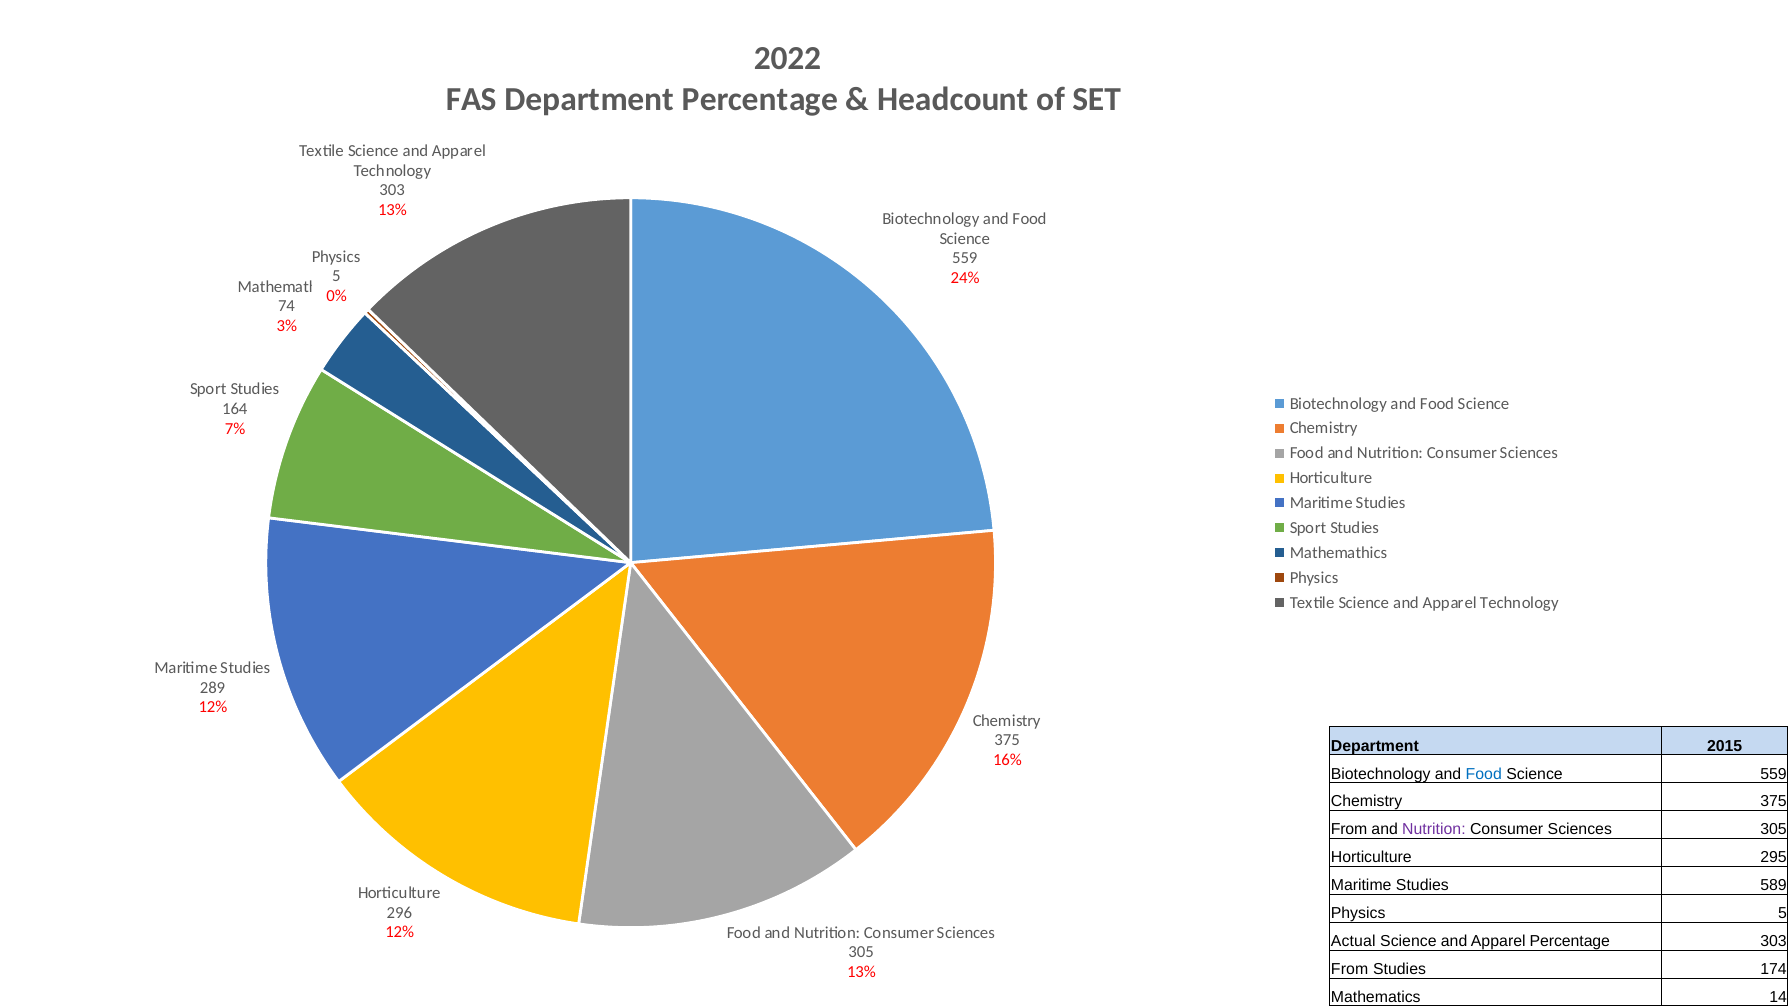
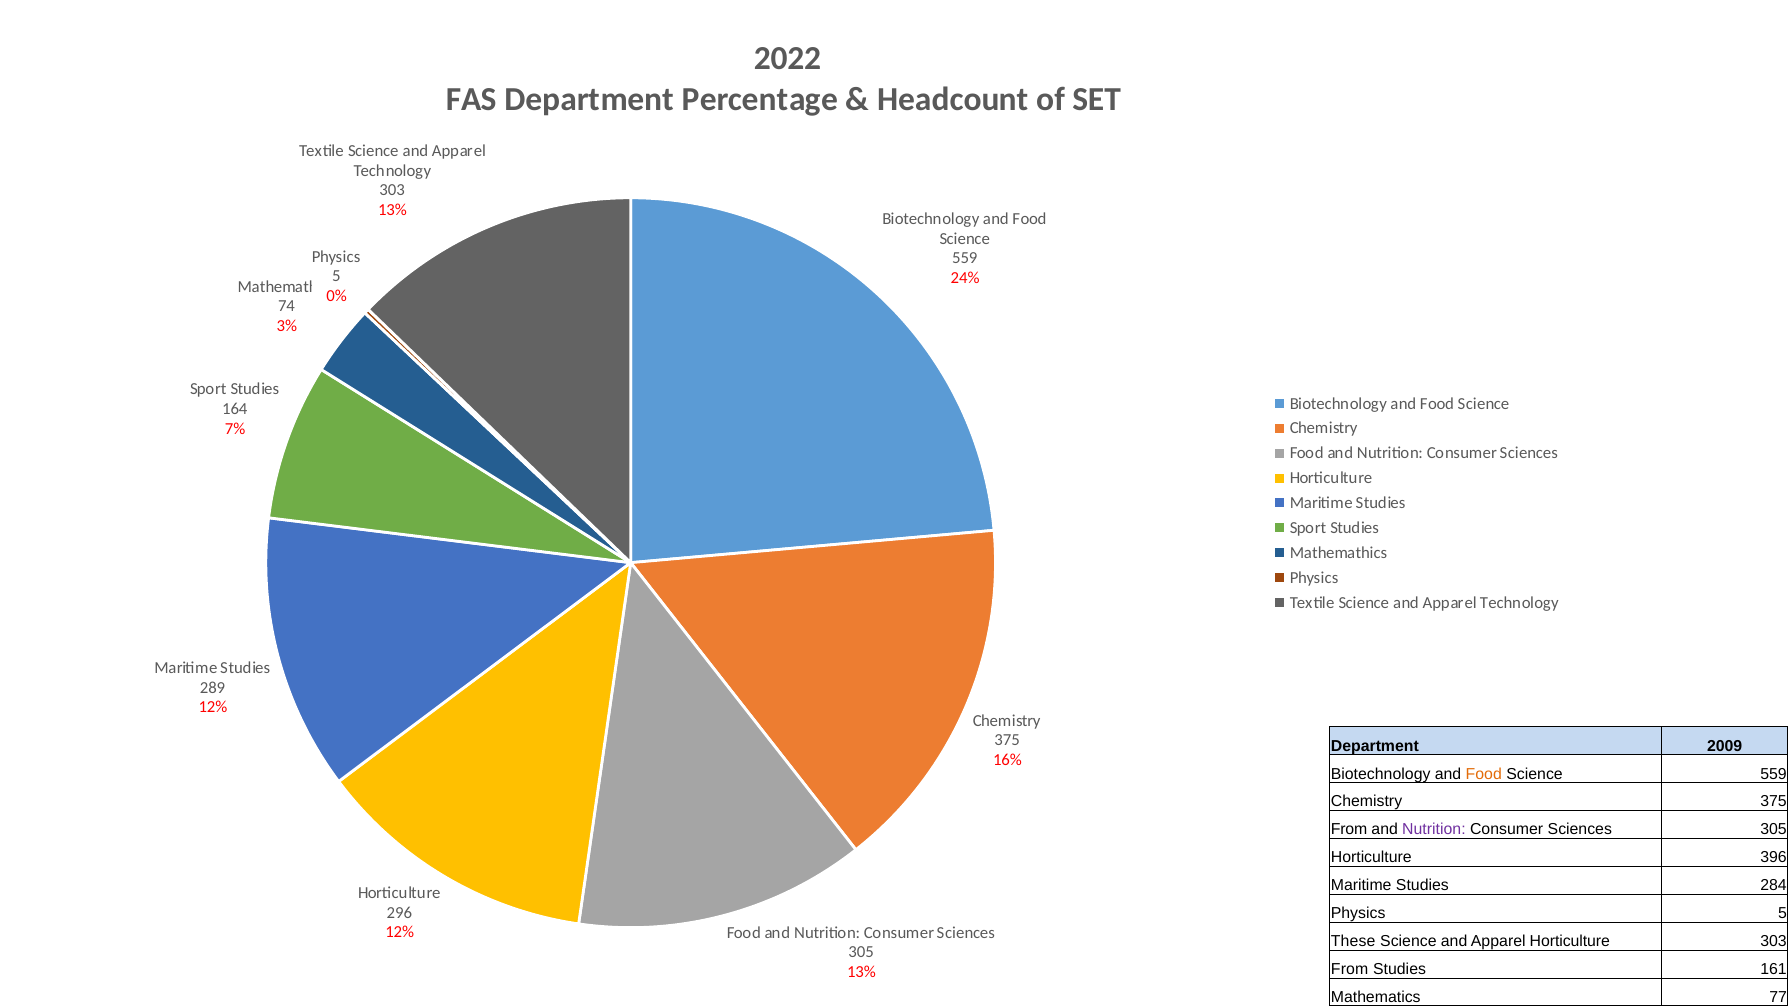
2015: 2015 -> 2009 (1725, 746)
Food colour: blue -> orange (1484, 774)
295: 295 -> 396 (1774, 857)
589: 589 -> 284 (1774, 885)
Actual: Actual -> These (1353, 941)
Apparel Percentage: Percentage -> Horticulture (1570, 941)
174: 174 -> 161 (1774, 969)
14: 14 -> 77 (1778, 997)
